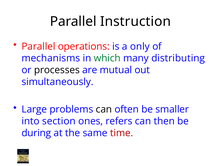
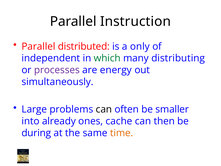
operations: operations -> distributed (84, 46)
mechanisms: mechanisms -> independent (51, 58)
processes colour: black -> purple (57, 70)
mutual: mutual -> energy (116, 70)
section: section -> already (59, 121)
refers: refers -> cache (119, 121)
time colour: red -> orange (122, 133)
